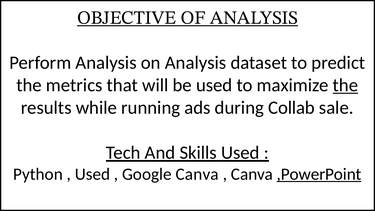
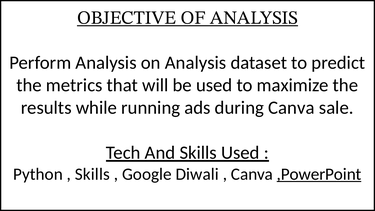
the underline: present -> none (345, 85)
during Collab: Collab -> Canva (291, 108)
Used: Used -> Skills (92, 174)
Google Canva: Canva -> Diwali (197, 174)
